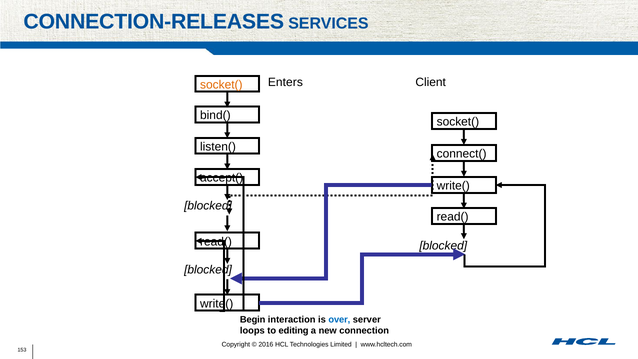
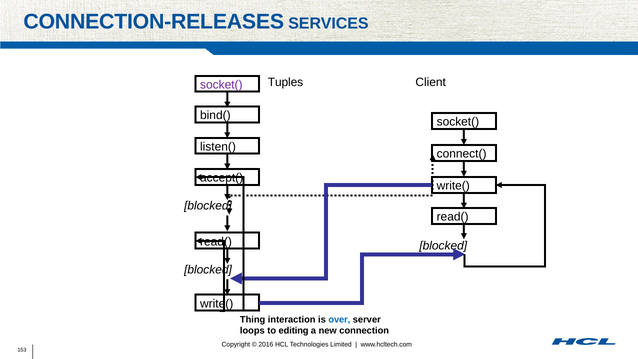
Enters: Enters -> Tuples (286, 82)
socket( colour: orange -> purple (221, 85)
Begin: Begin -> Thing (253, 320)
